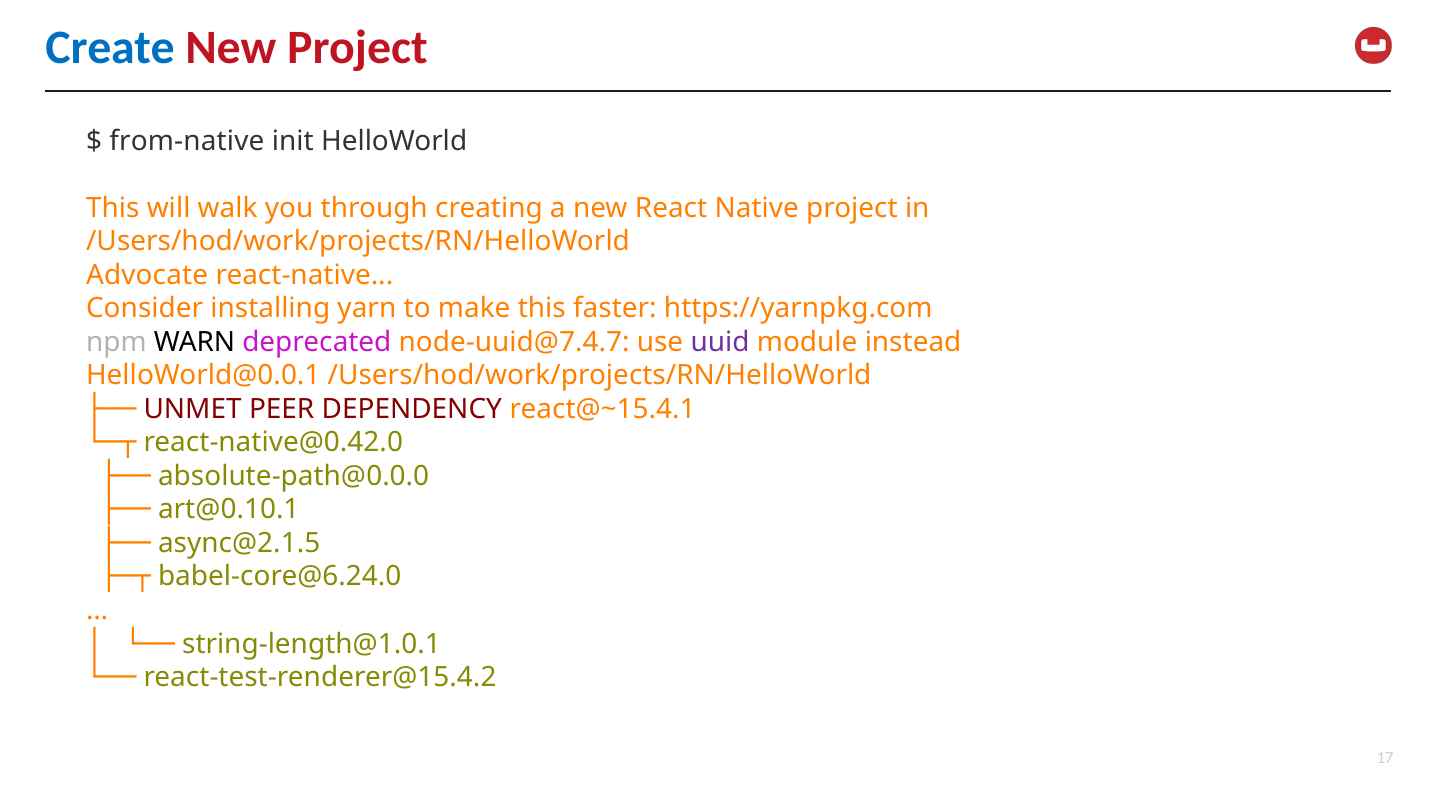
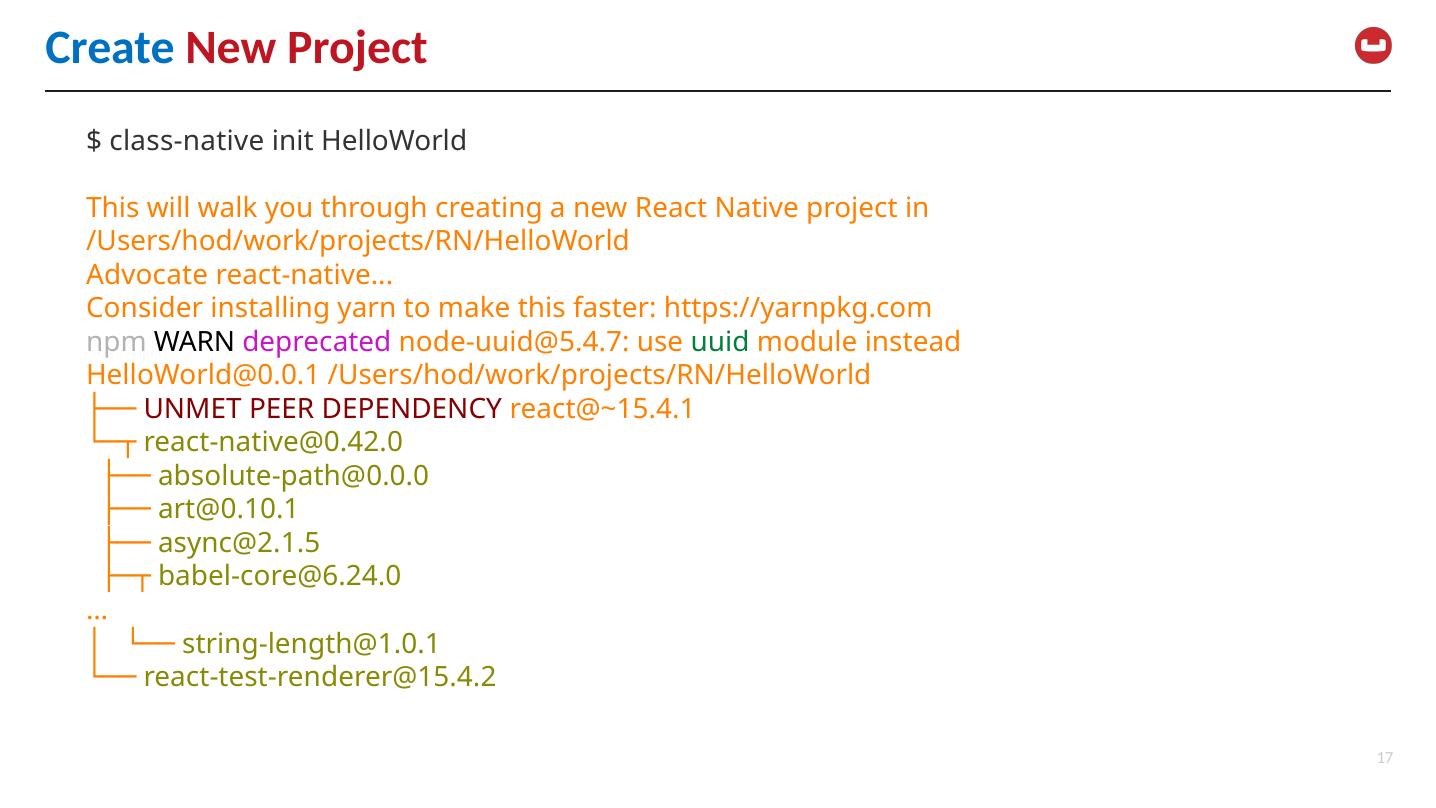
from-native: from-native -> class-native (187, 141)
node-uuid@7.4.7: node-uuid@7.4.7 -> node-uuid@5.4.7 (514, 342)
uuid colour: purple -> green (720, 342)
